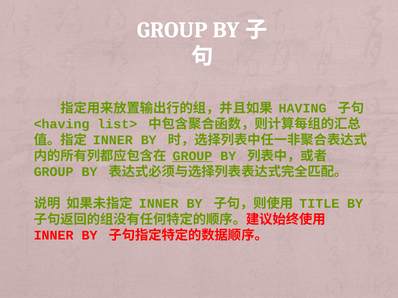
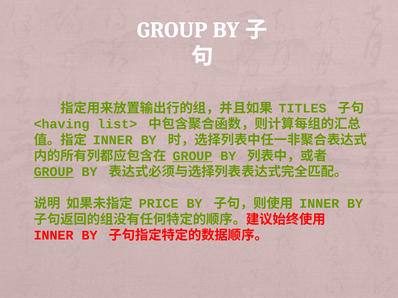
HAVING: HAVING -> TITLES (303, 108)
GROUP underline: none -> present (54, 172)
INNER: INNER -> PRICE (159, 204)
TITLE: TITLE -> INNER (319, 204)
